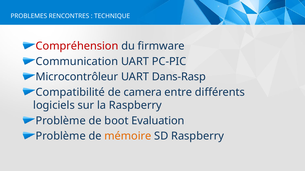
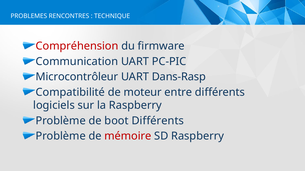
camera: camera -> moteur (143, 92)
boot Evaluation: Evaluation -> Différents (158, 121)
mémoire colour: orange -> red (128, 136)
